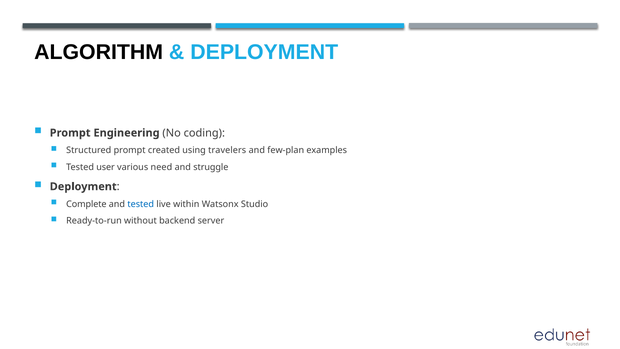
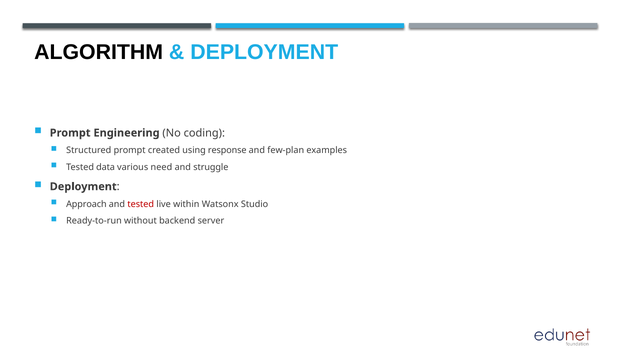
travelers: travelers -> response (227, 150)
user: user -> data (106, 167)
Complete: Complete -> Approach (86, 204)
tested colour: blue -> red (141, 204)
